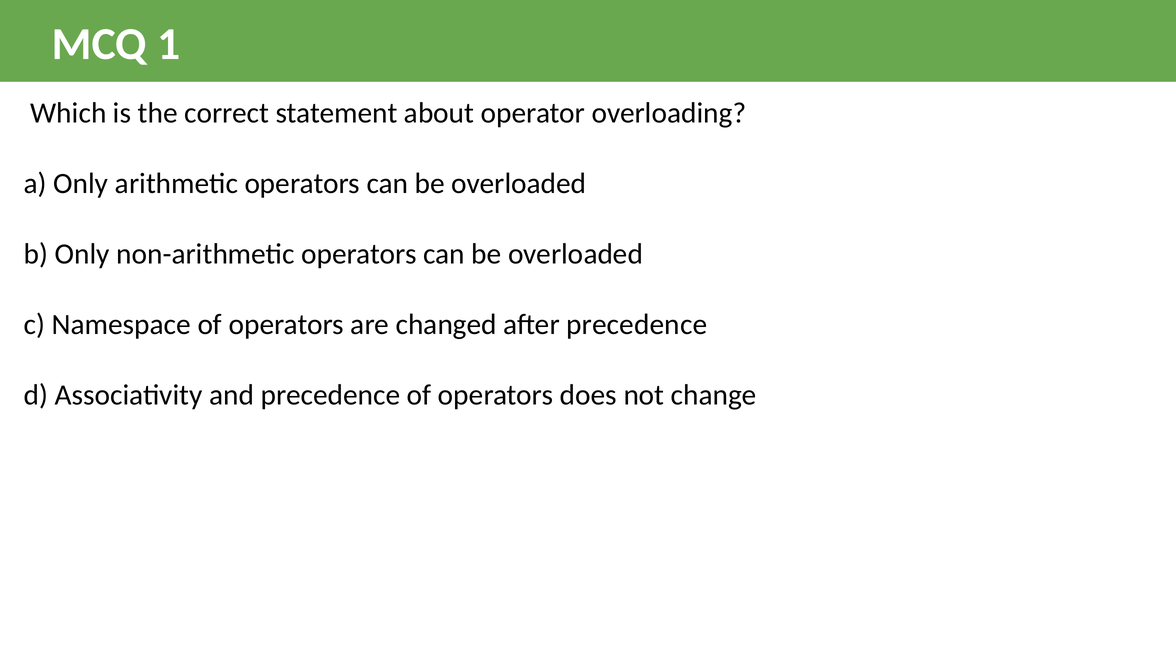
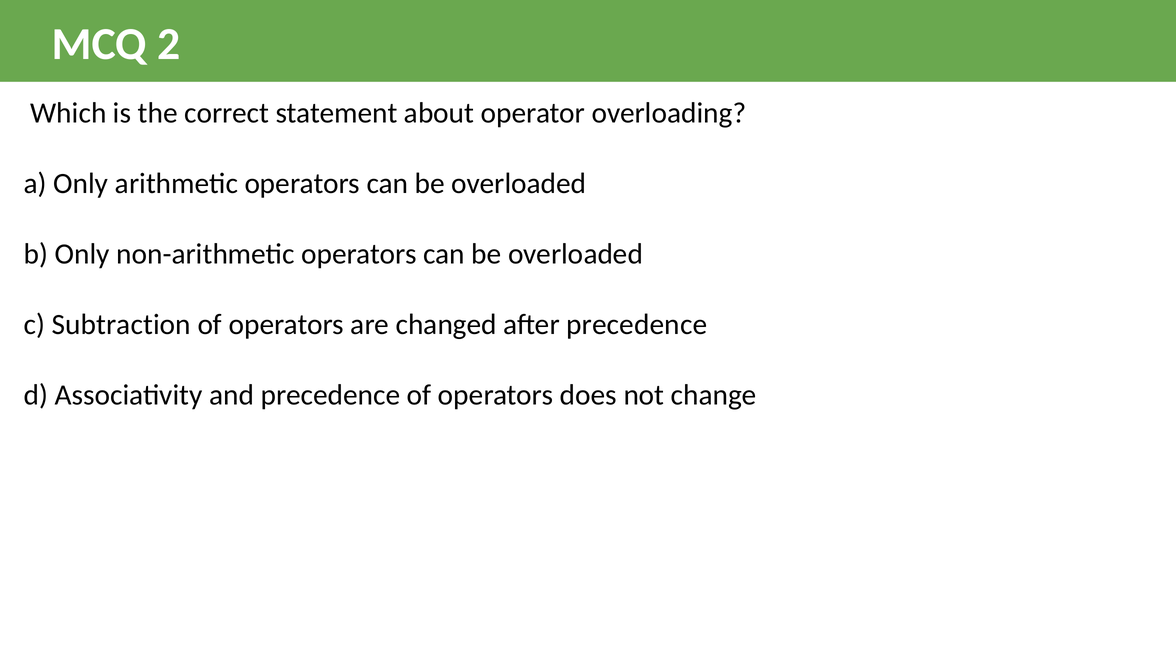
1: 1 -> 2 (169, 44)
Namespace: Namespace -> Subtraction (121, 325)
